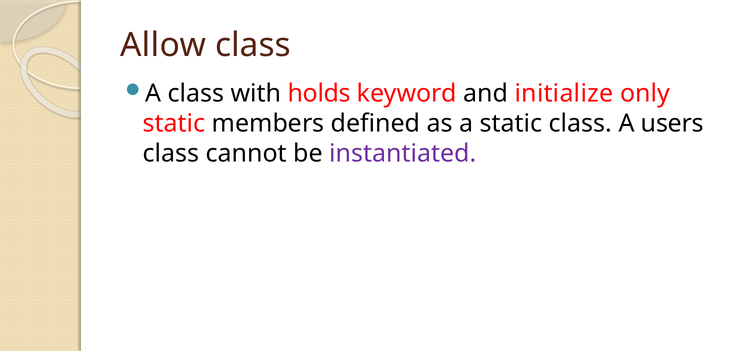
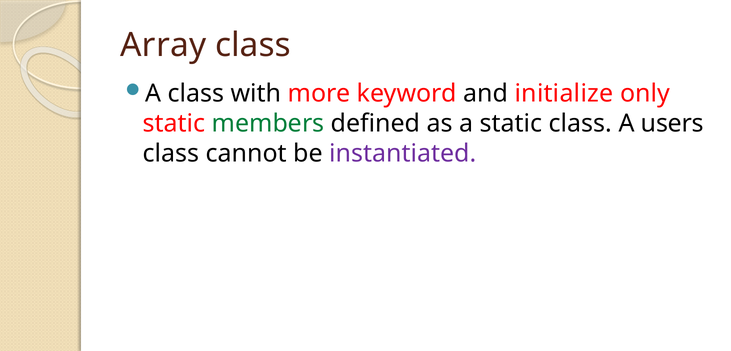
Allow: Allow -> Array (163, 45)
holds: holds -> more (319, 94)
members colour: black -> green (268, 124)
